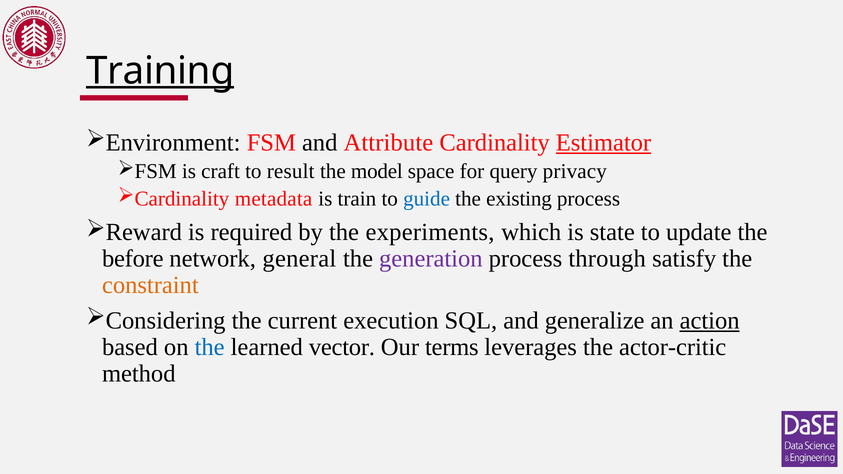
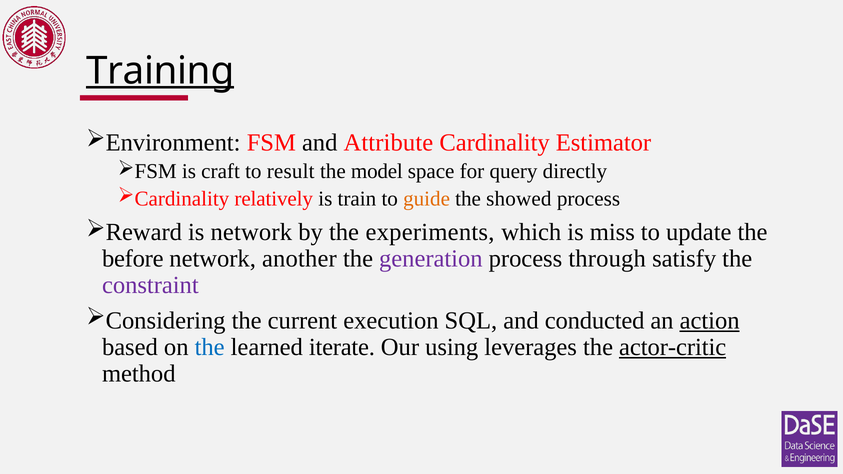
Estimator underline: present -> none (603, 143)
privacy: privacy -> directly (575, 172)
metadata: metadata -> relatively (274, 199)
guide colour: blue -> orange (427, 199)
existing: existing -> showed (519, 199)
is required: required -> network (251, 232)
state: state -> miss (612, 232)
general: general -> another (299, 259)
constraint colour: orange -> purple (150, 285)
generalize: generalize -> conducted (595, 321)
vector: vector -> iterate (342, 347)
terms: terms -> using (452, 347)
actor-critic underline: none -> present (673, 347)
